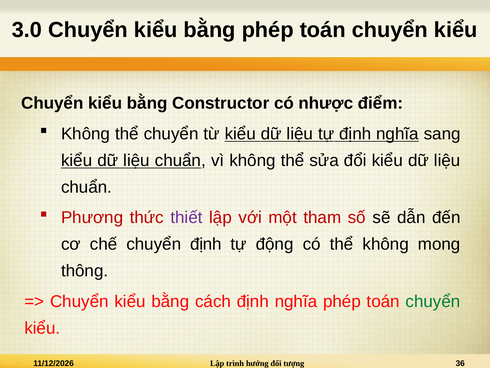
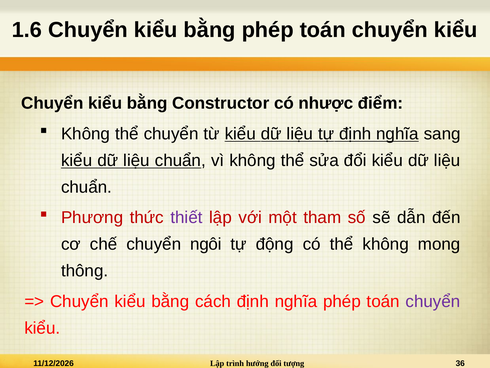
3.0: 3.0 -> 1.6 (27, 30)
chuyển định: định -> ngôi (206, 244)
chuyển colour: green -> purple (433, 301)
